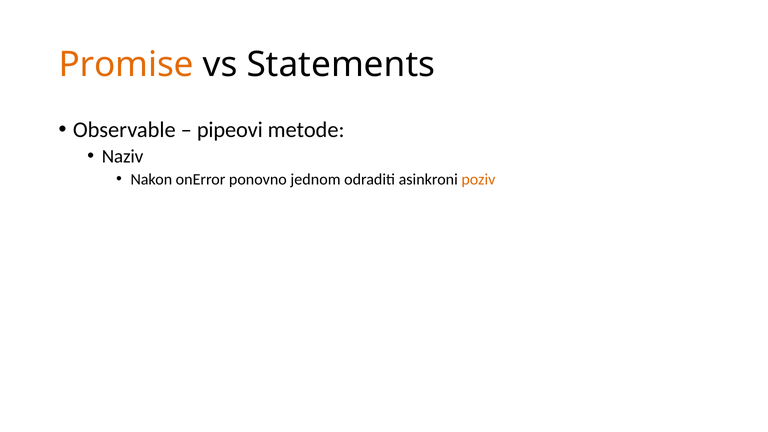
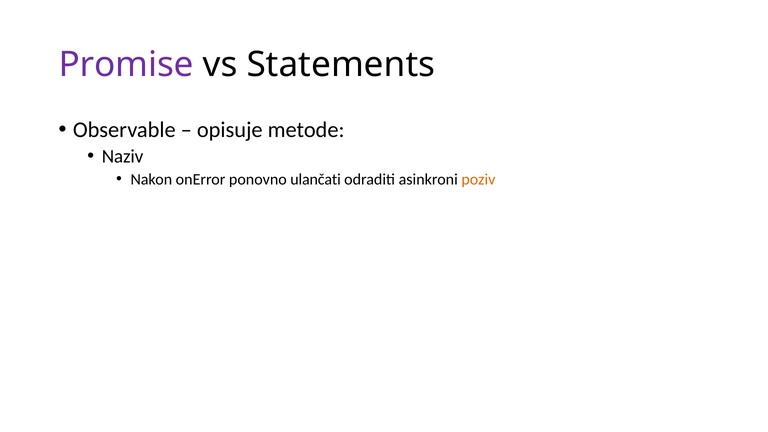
Promise colour: orange -> purple (126, 65)
pipeovi: pipeovi -> opisuje (230, 130)
jednom: jednom -> ulančati (316, 179)
